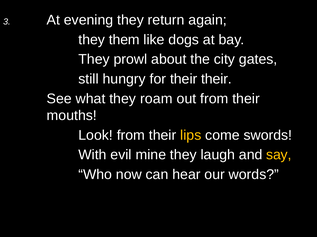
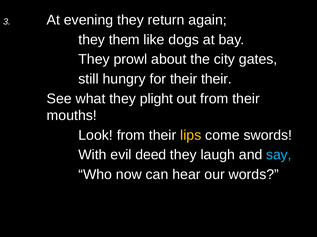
roam: roam -> plight (156, 99)
mine: mine -> deed (151, 155)
say colour: yellow -> light blue (279, 155)
